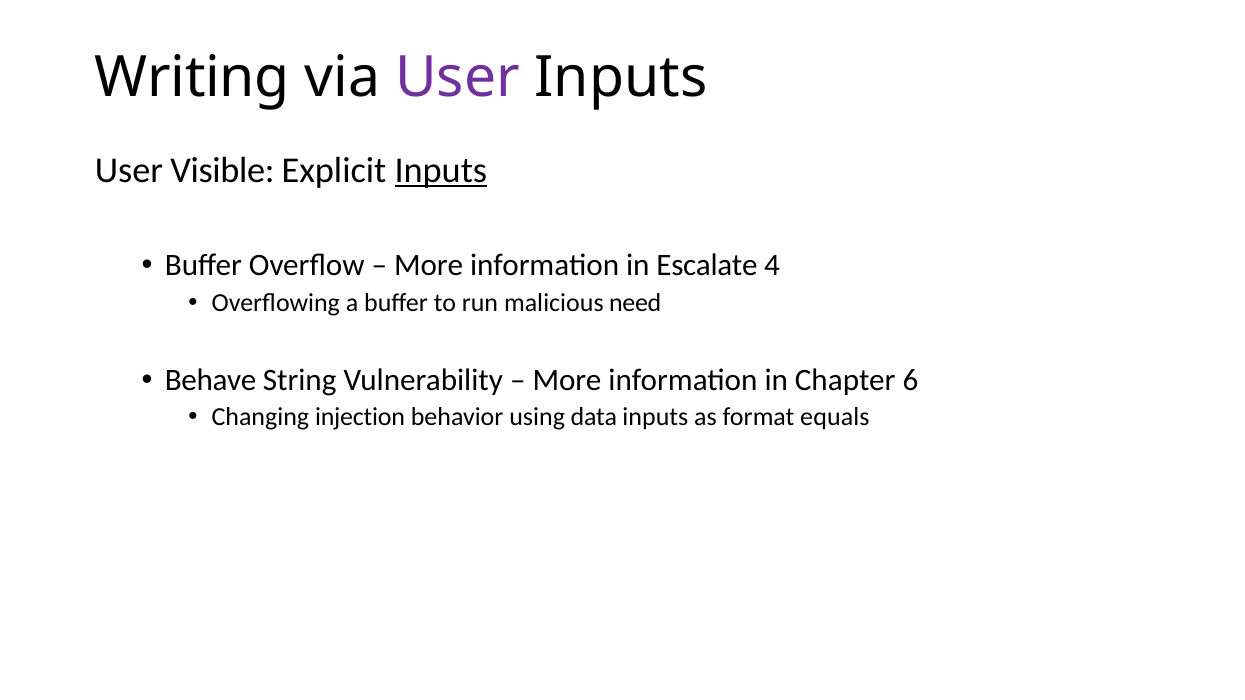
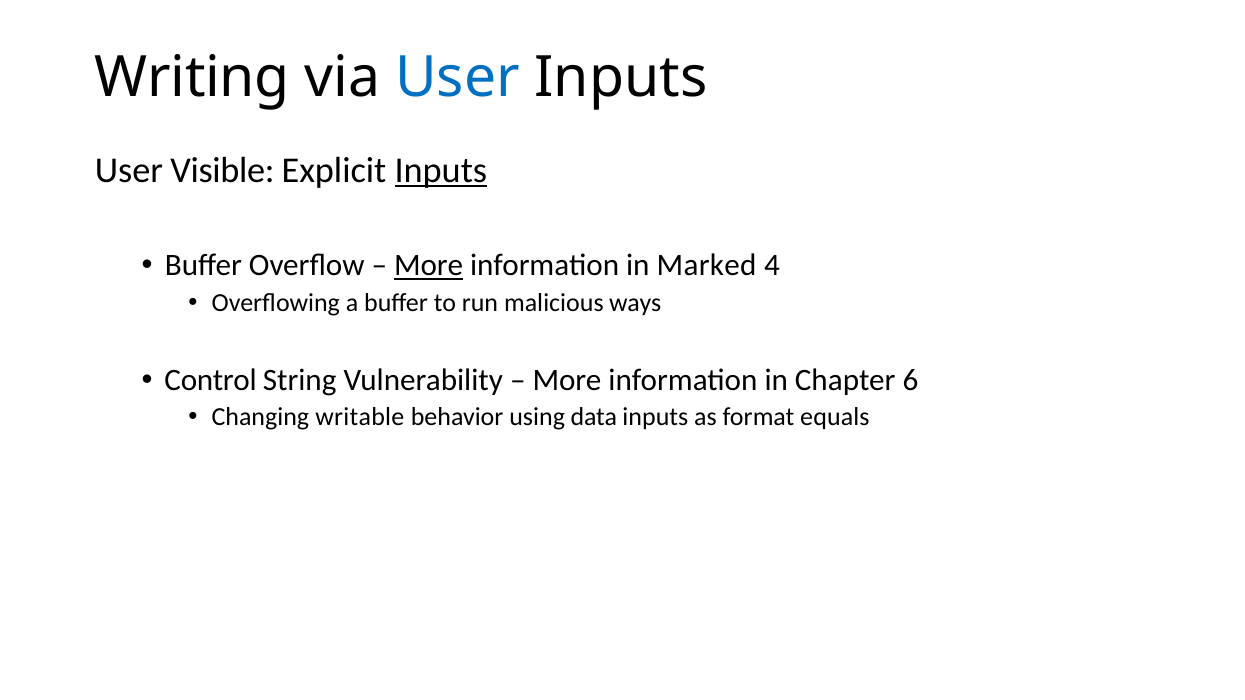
User colour: purple -> blue (457, 78)
More underline: none -> present (429, 266)
Escalate: Escalate -> Marked (707, 266)
need: need -> ways (635, 303)
Behave: Behave -> Control (211, 380)
injection: injection -> writable (360, 418)
